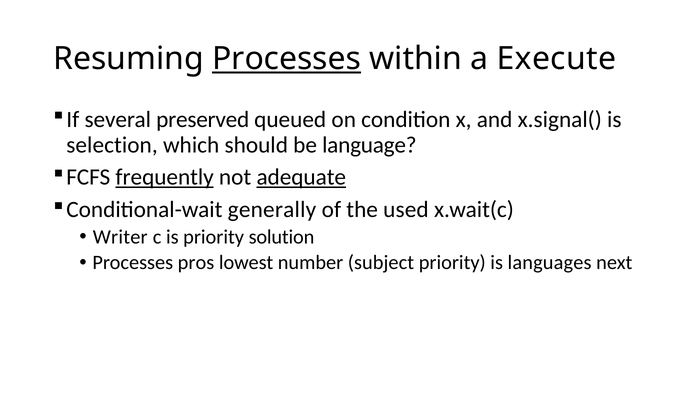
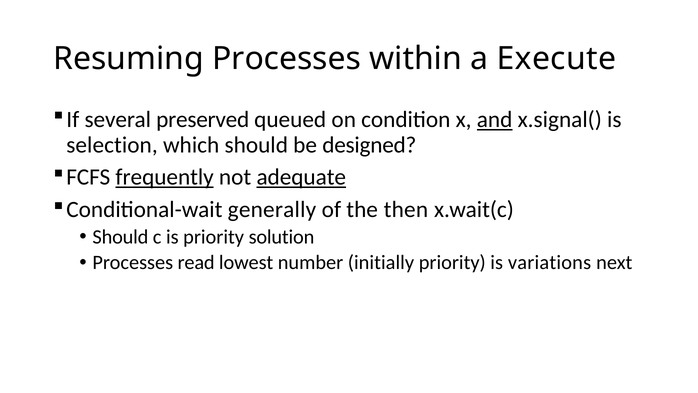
Processes underline: present -> none (287, 59)
and underline: none -> present (495, 120)
language: language -> designed (369, 145)
used: used -> then (406, 210)
Writer: Writer -> Should (120, 237)
pros: pros -> read (196, 262)
subject: subject -> initially (381, 262)
languages: languages -> variations (550, 262)
